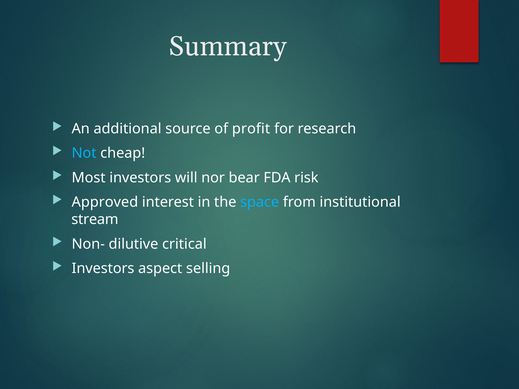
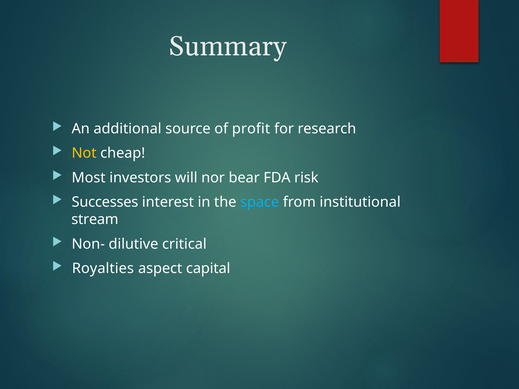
Not colour: light blue -> yellow (84, 153)
Approved: Approved -> Successes (105, 202)
Investors: Investors -> Royalties (103, 269)
selling: selling -> capital (208, 269)
